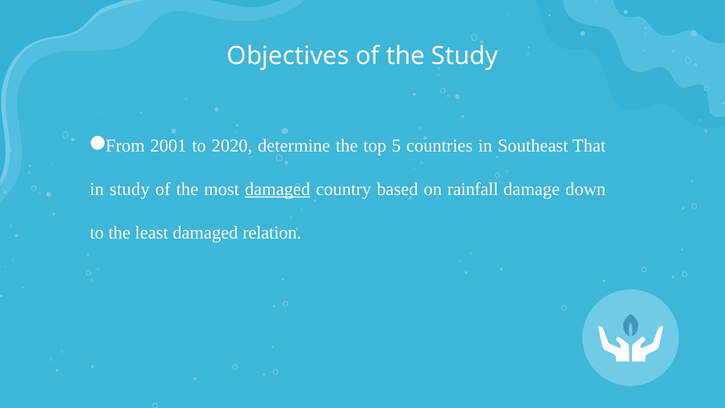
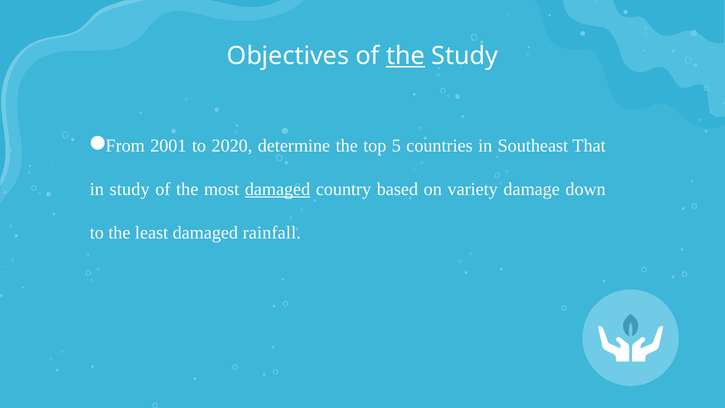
the underline: none -> present (406, 56)
rainfall: rainfall -> variety (473, 189)
relation: relation -> rainfall (272, 233)
